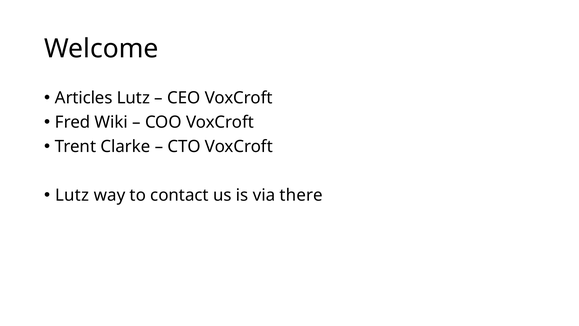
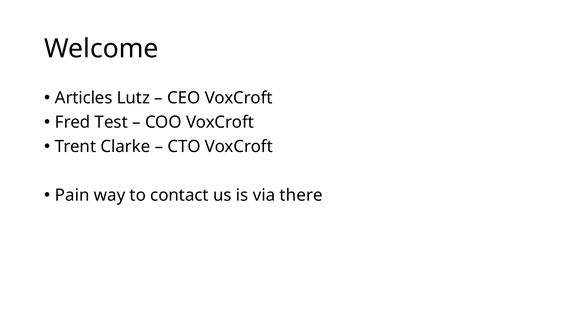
Wiki: Wiki -> Test (111, 122)
Lutz: Lutz -> Pain (72, 195)
